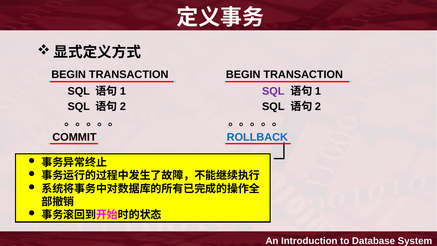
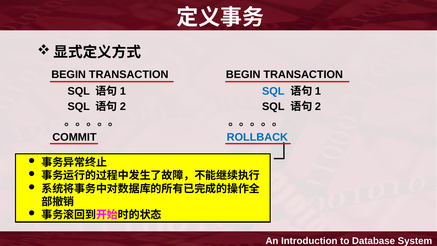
SQL colour: purple -> blue (273, 91)
